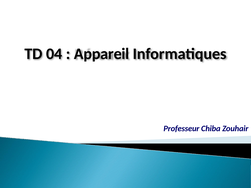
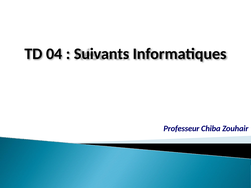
Appareil: Appareil -> Suivants (102, 54)
